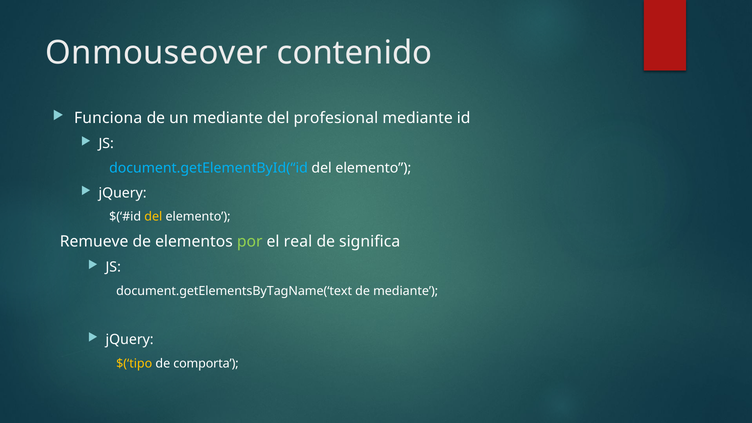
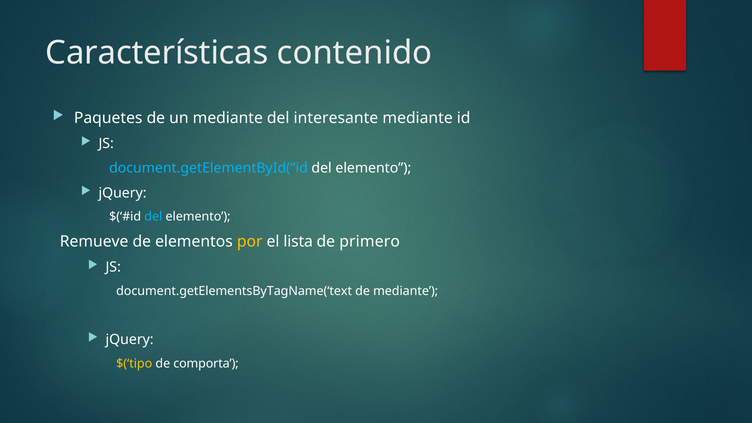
Onmouseover: Onmouseover -> Características (157, 53)
Funciona: Funciona -> Paquetes (108, 118)
profesional: profesional -> interesante (336, 118)
del colour: yellow -> light blue (153, 217)
por colour: light green -> yellow (250, 242)
real: real -> lista (298, 242)
significa: significa -> primero (370, 242)
